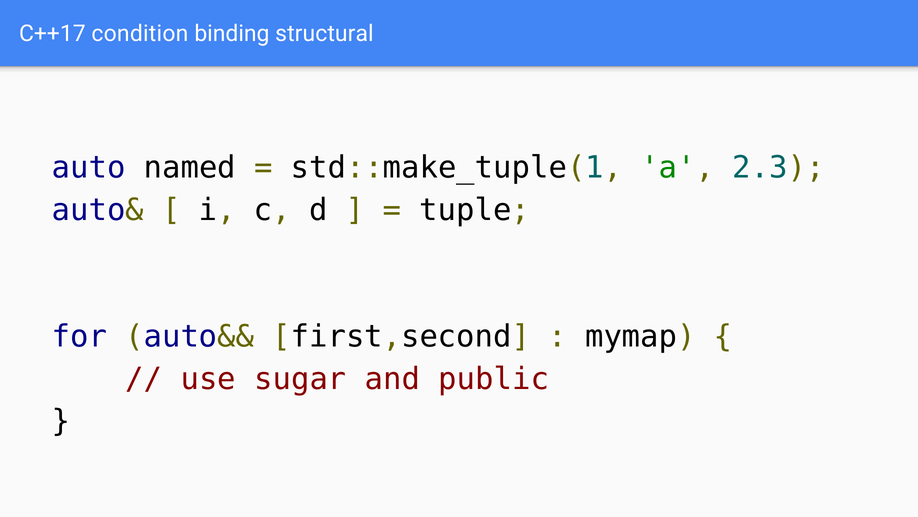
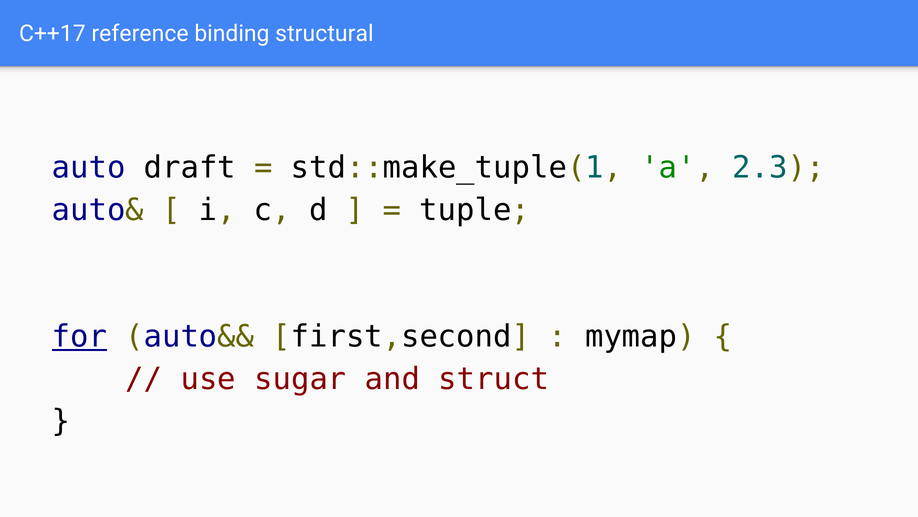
condition: condition -> reference (140, 33)
named: named -> draft (190, 167)
for underline: none -> present (79, 336)
public: public -> struct (494, 379)
